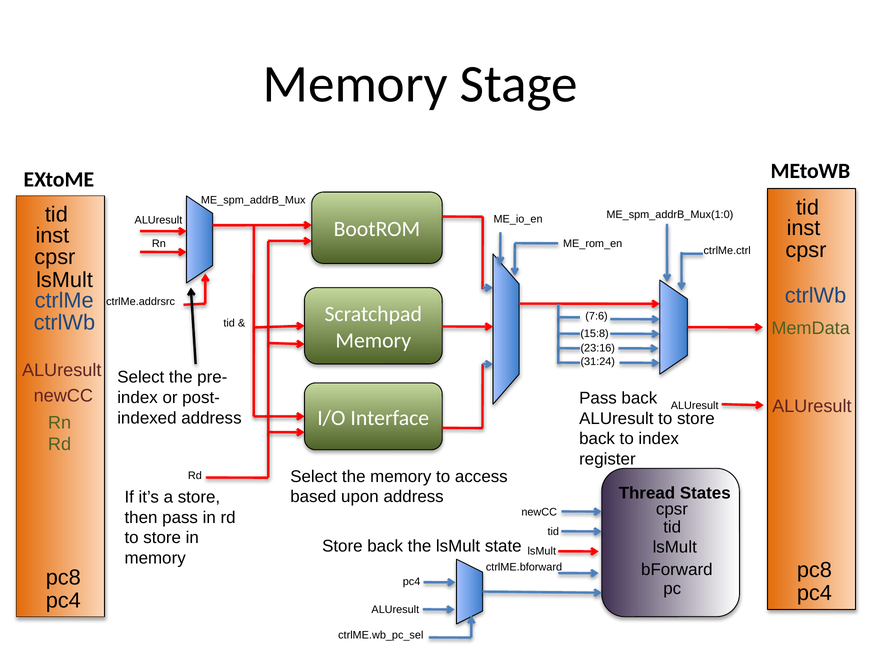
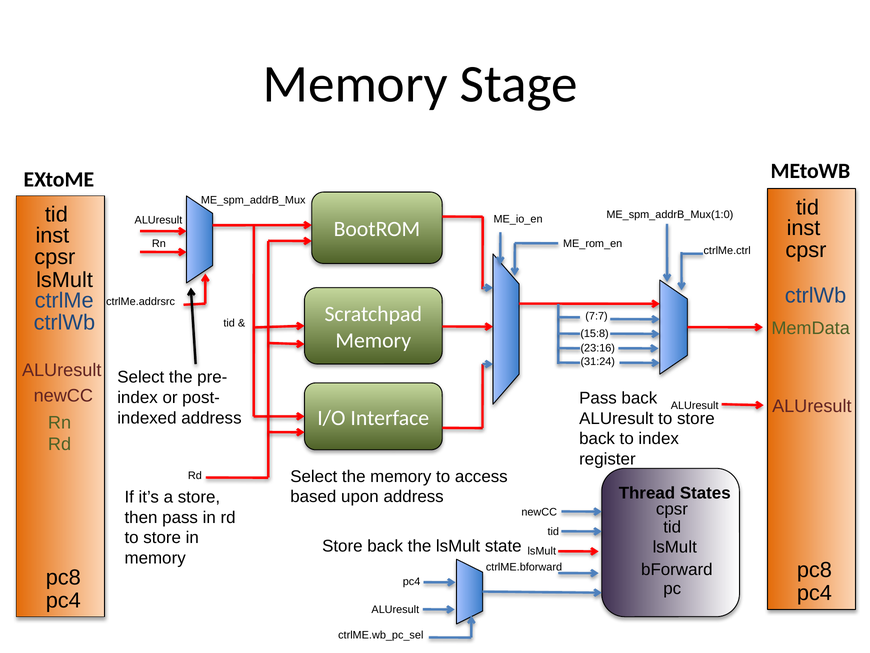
7:6: 7:6 -> 7:7 (597, 316)
